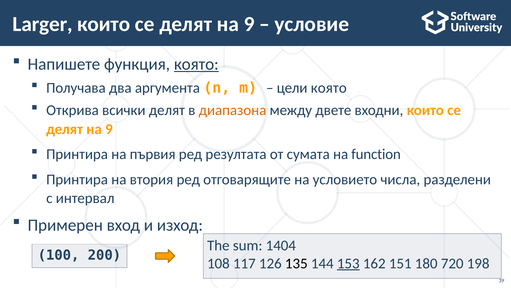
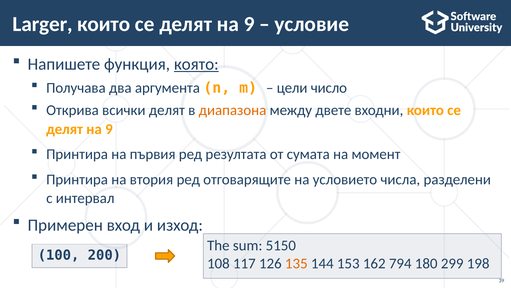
цели която: която -> число (329, 88)
function: function -> момент (376, 154)
1404: 1404 -> 5150 (281, 245)
135 colour: black -> orange (296, 263)
153 underline: present -> none (348, 263)
151: 151 -> 794 (400, 263)
720: 720 -> 299 (452, 263)
